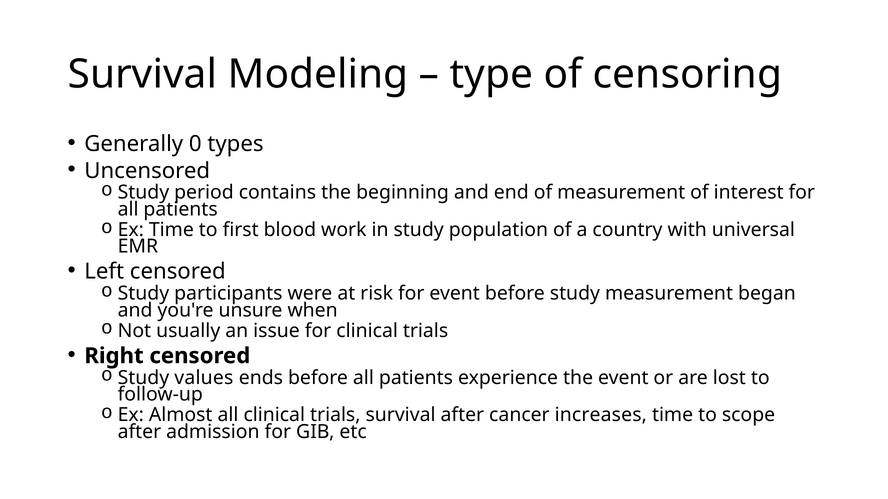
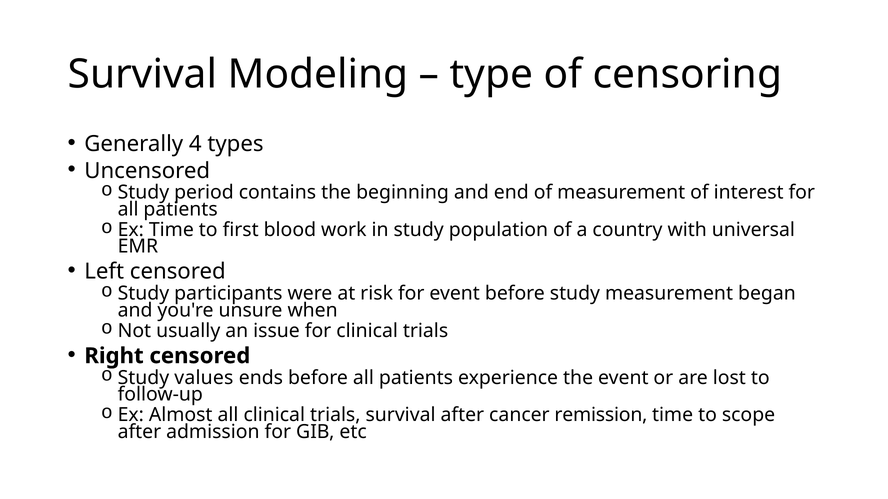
0: 0 -> 4 (195, 144)
increases: increases -> remission (601, 415)
